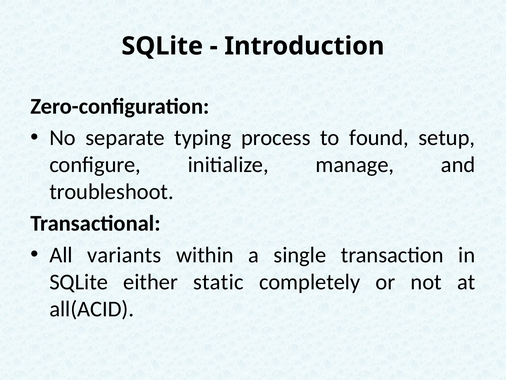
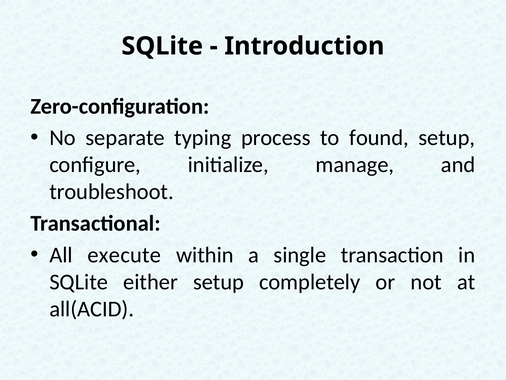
variants: variants -> execute (124, 255)
either static: static -> setup (219, 282)
